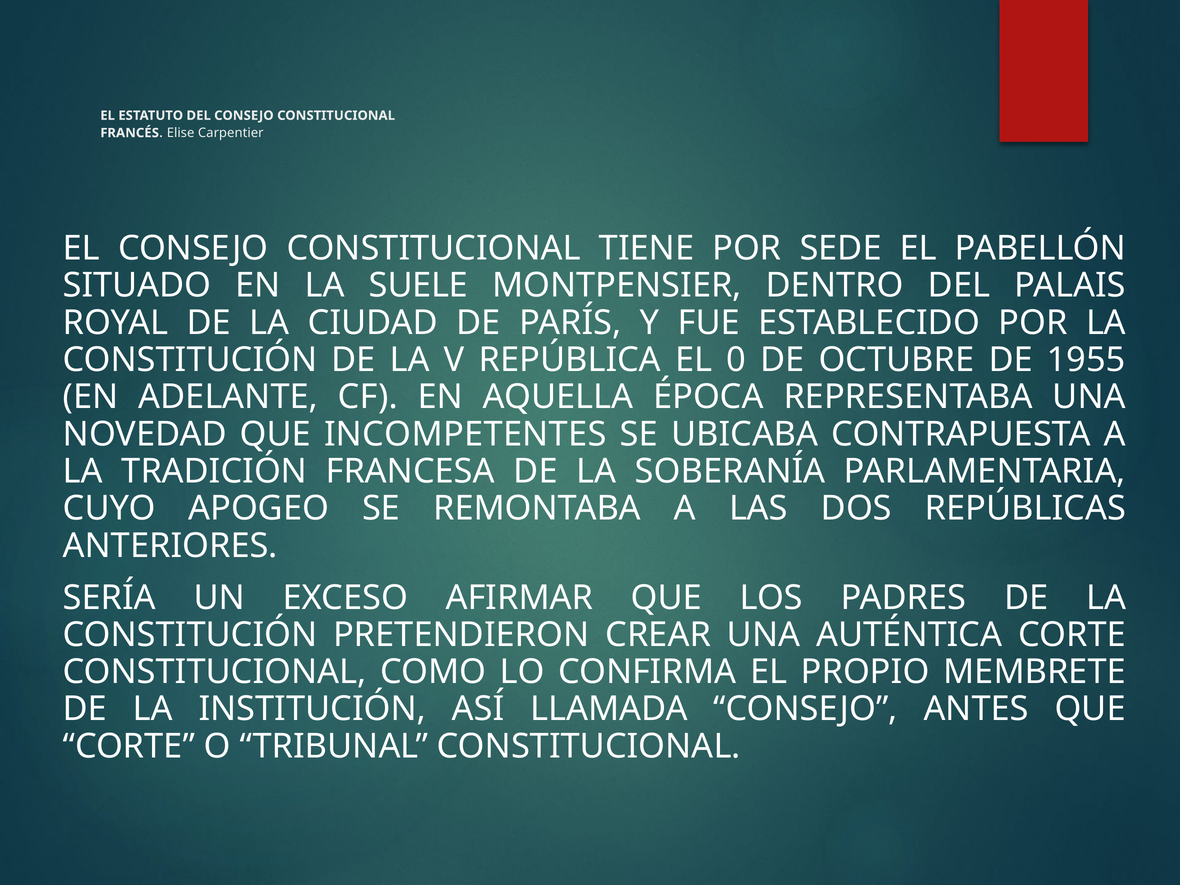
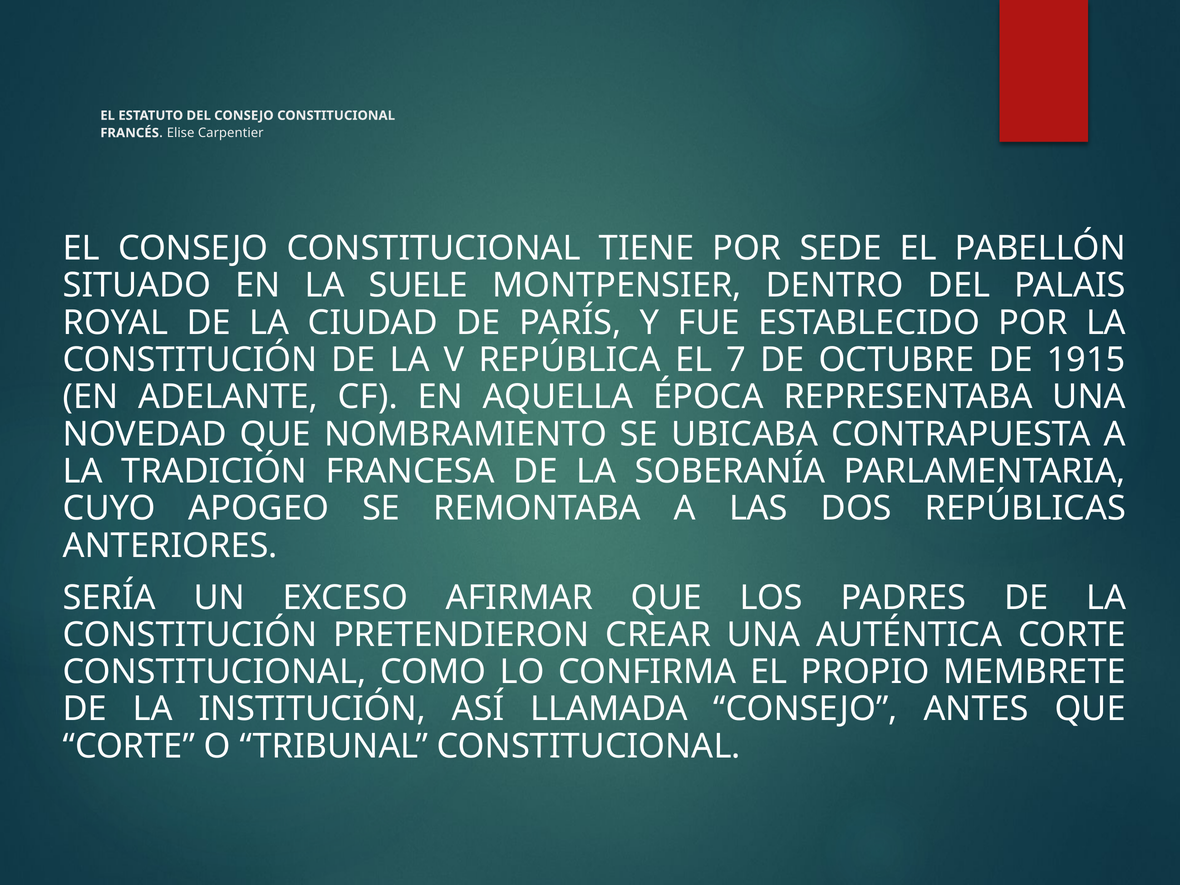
0: 0 -> 7 (736, 360)
1955: 1955 -> 1915 (1086, 360)
INCOMPETENTES: INCOMPETENTES -> NOMBRAMIENTO (465, 434)
